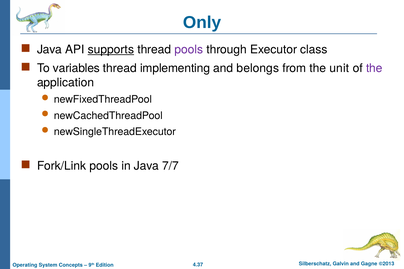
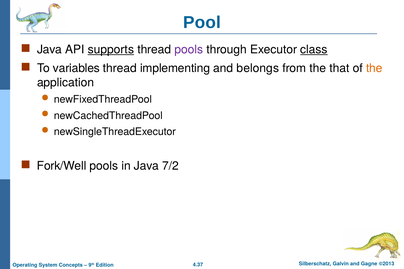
Only: Only -> Pool (202, 22)
class underline: none -> present (314, 50)
unit: unit -> that (339, 68)
the colour: purple -> orange (374, 68)
Fork/Link: Fork/Link -> Fork/Well (62, 166)
7/7: 7/7 -> 7/2 (170, 166)
